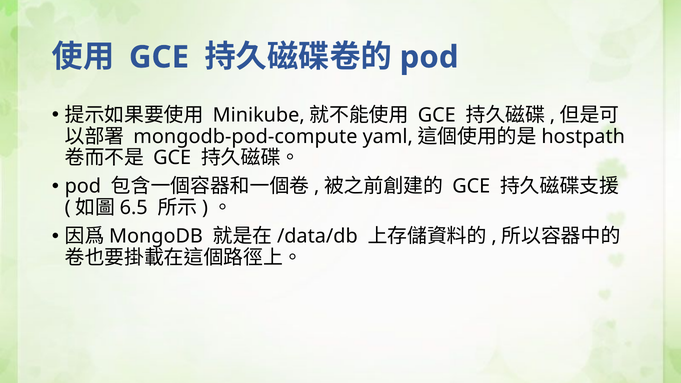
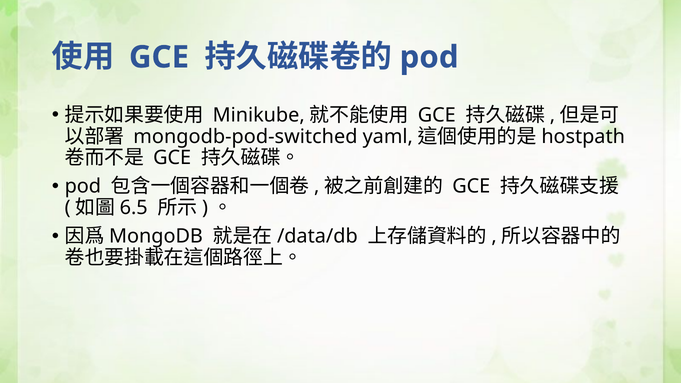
mongodb-pod-compute: mongodb-pod-compute -> mongodb-pod-switched (245, 137)
